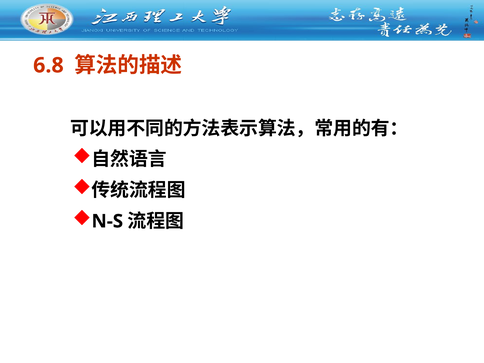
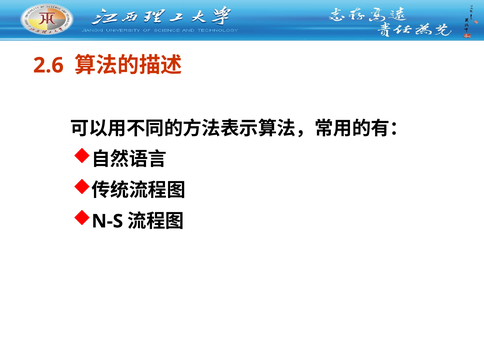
6.8: 6.8 -> 2.6 (48, 65)
